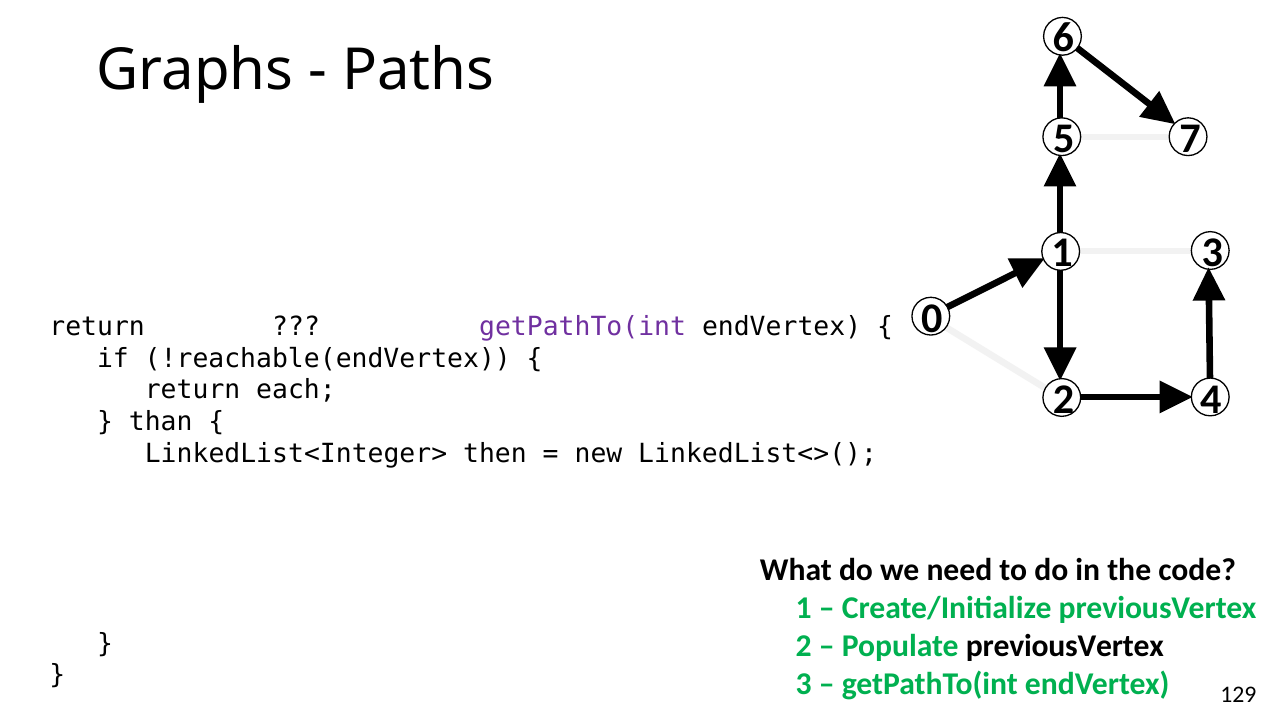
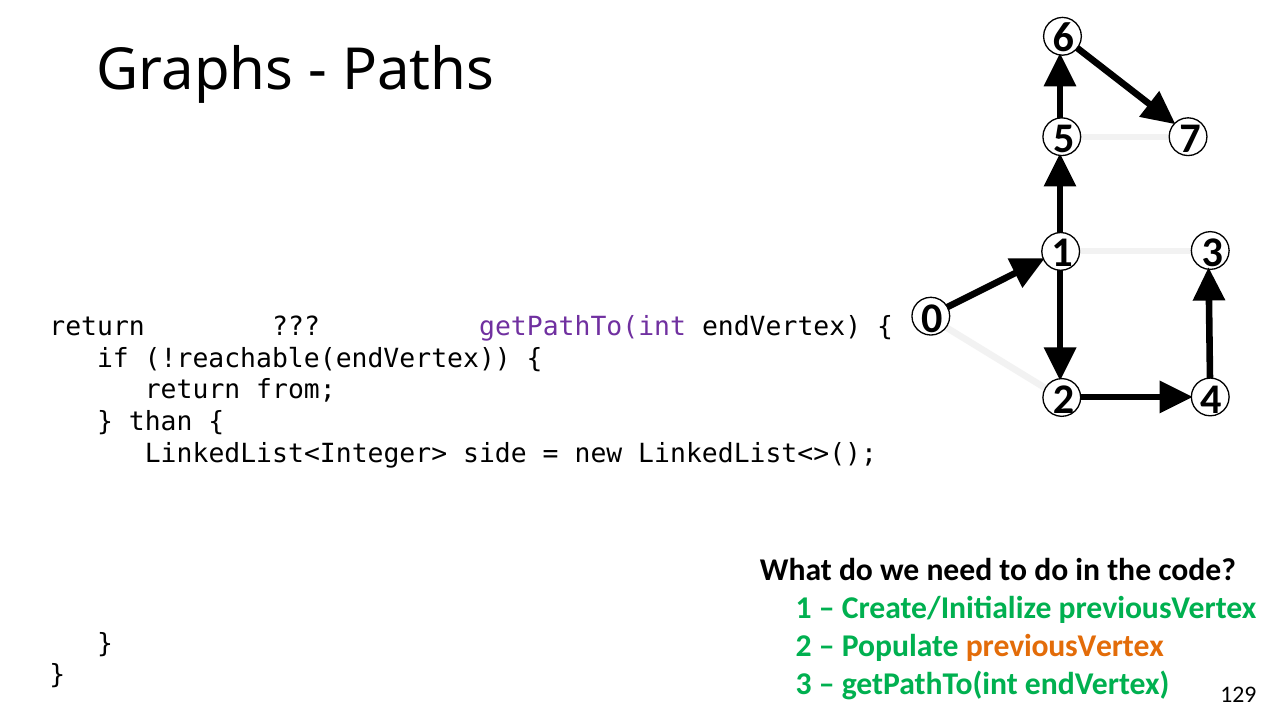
each: each -> from (296, 390)
then: then -> side (495, 453)
previousVertex colour: black -> orange (1065, 646)
